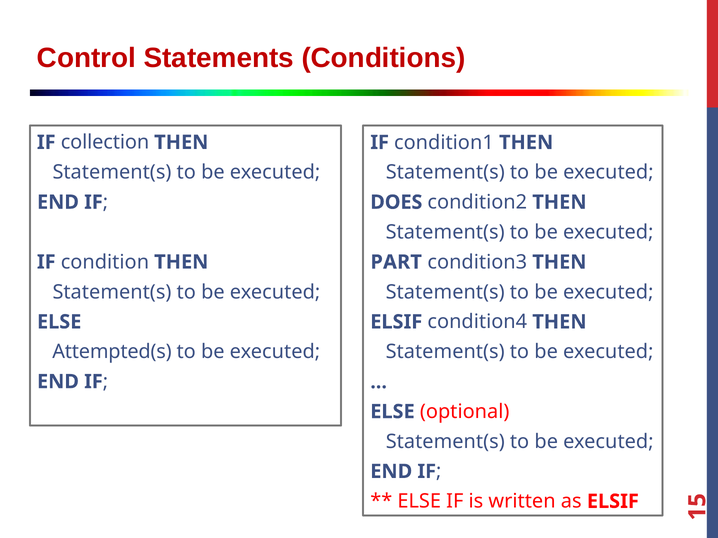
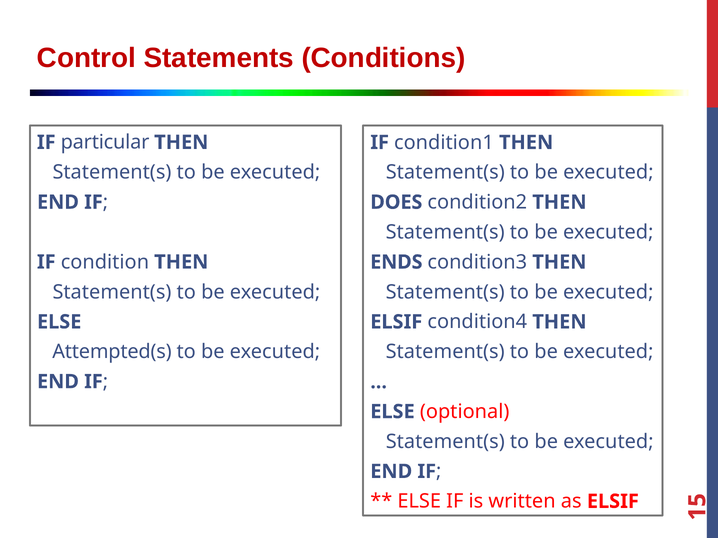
collection: collection -> particular (105, 143)
PART: PART -> ENDS (396, 262)
